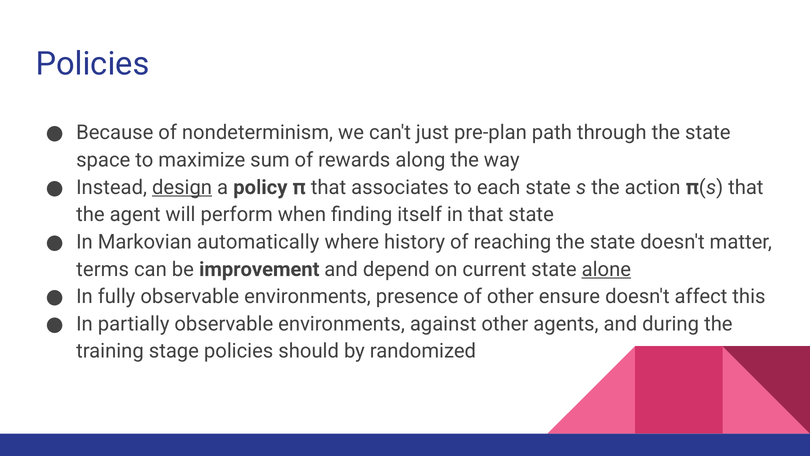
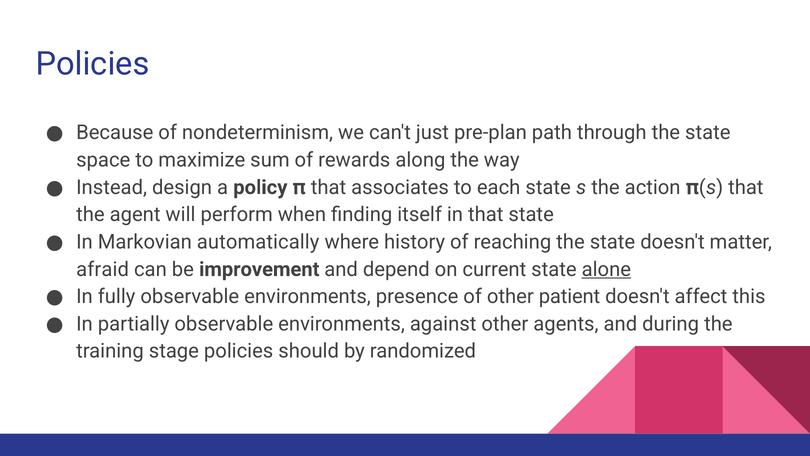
design underline: present -> none (182, 187)
terms: terms -> afraid (103, 269)
ensure: ensure -> patient (570, 296)
